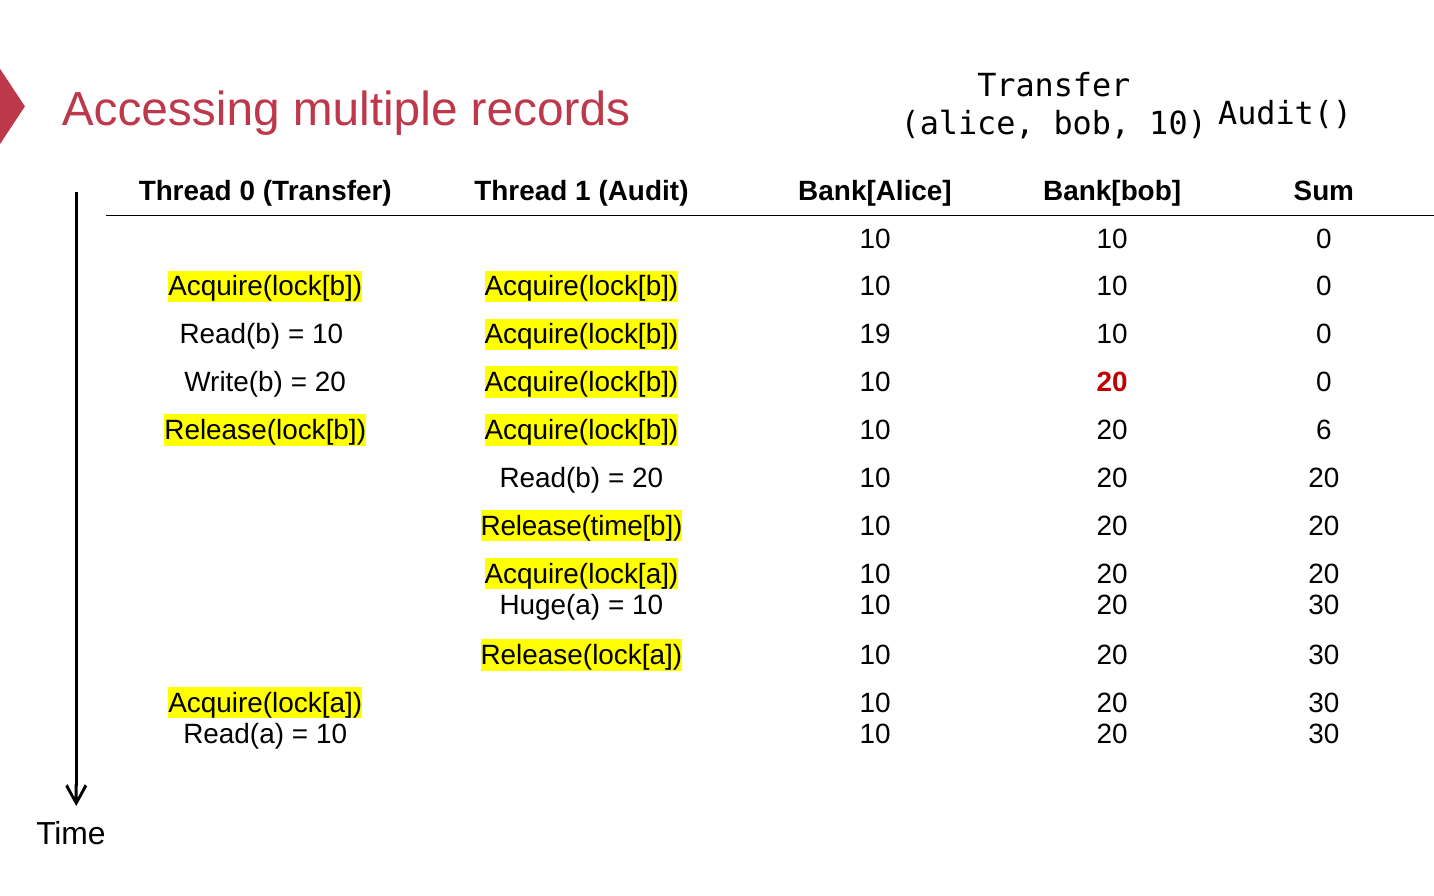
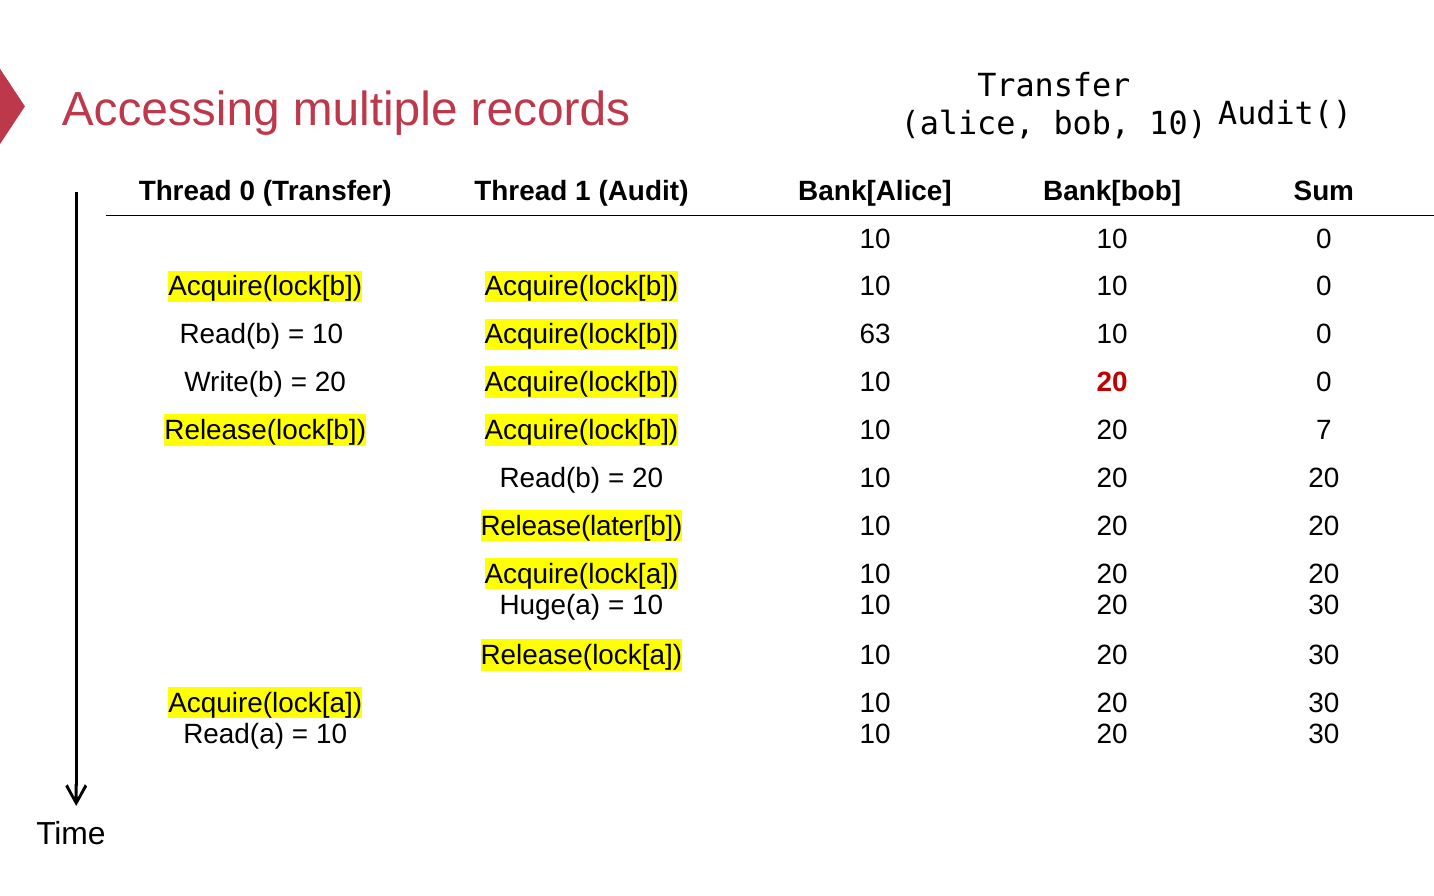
19: 19 -> 63 (875, 335)
6: 6 -> 7 (1324, 430)
Release(time[b: Release(time[b -> Release(later[b (582, 526)
